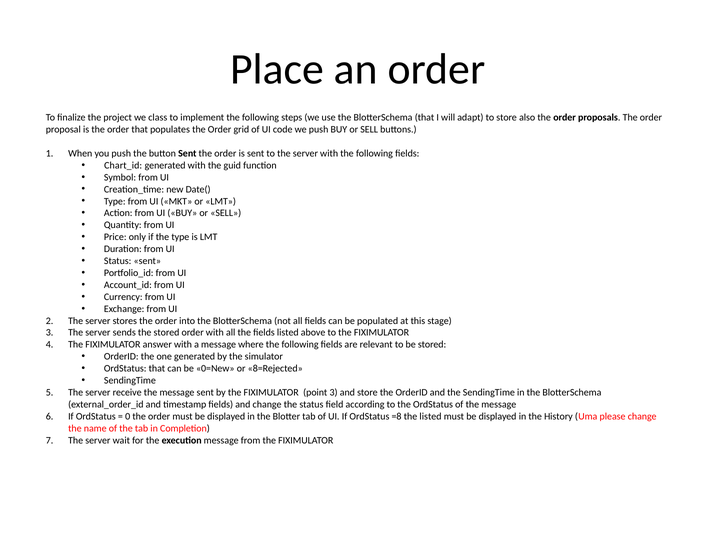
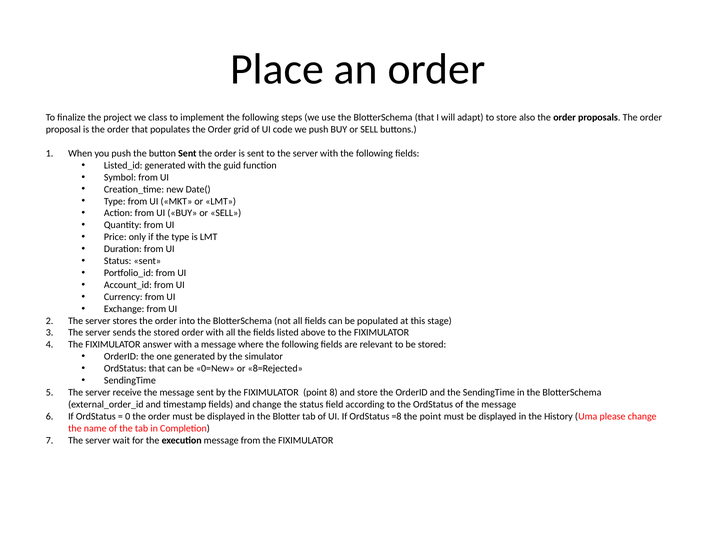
Chart_id: Chart_id -> Listed_id (123, 165)
point 3: 3 -> 8 (334, 392)
the listed: listed -> point (430, 416)
